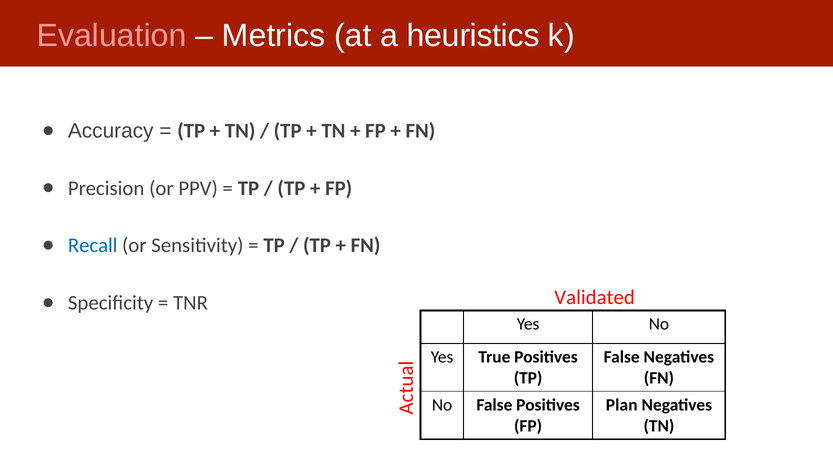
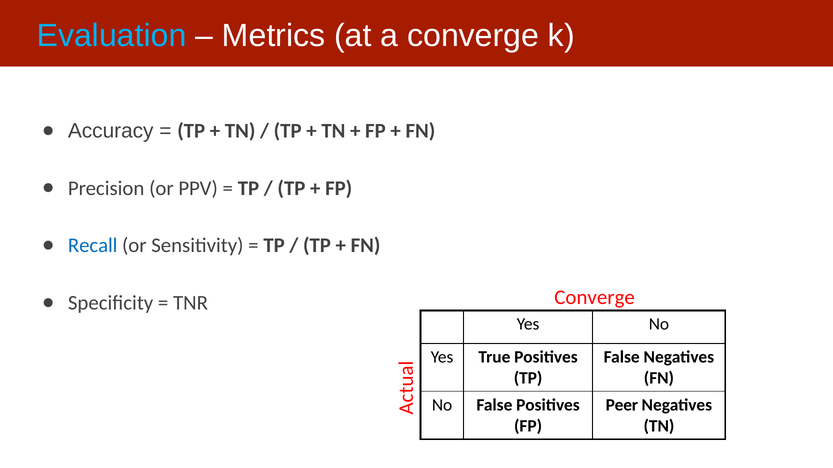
Evaluation colour: pink -> light blue (112, 36)
a heuristics: heuristics -> converge (473, 36)
Validated: Validated -> Converge (595, 298)
Plan: Plan -> Peer (622, 405)
